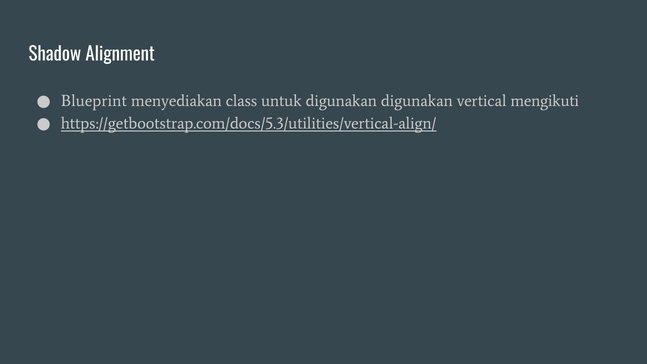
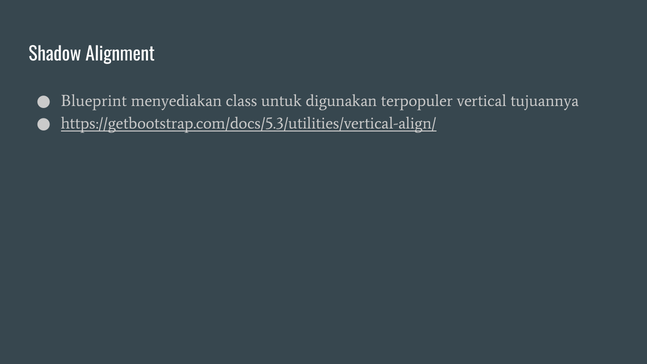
digunakan digunakan: digunakan -> terpopuler (417, 101)
mengikuti: mengikuti -> tujuannya (545, 101)
